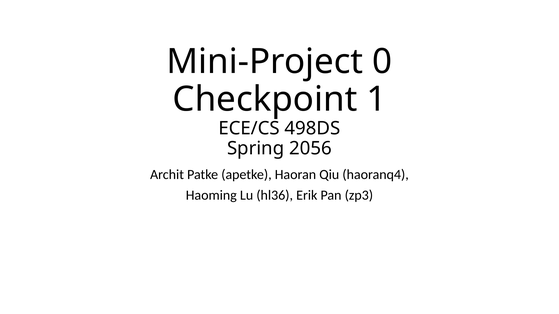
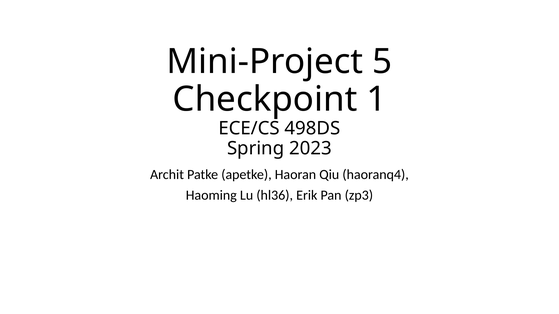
0: 0 -> 5 (382, 62)
2056: 2056 -> 2023 (310, 149)
